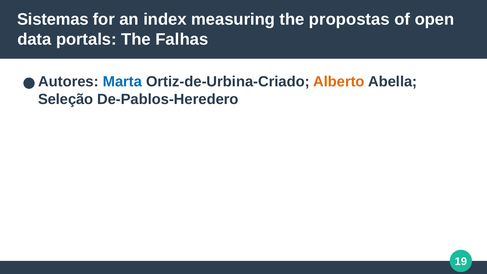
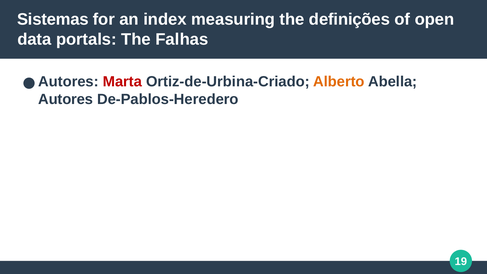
propostas: propostas -> definições (349, 19)
Marta colour: blue -> red (122, 82)
Seleção: Seleção -> Autores (66, 99)
